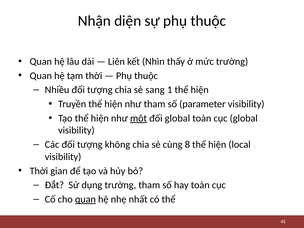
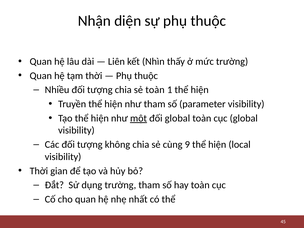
sẻ sang: sang -> toàn (155, 90)
8: 8 -> 9 (187, 145)
quan underline: present -> none (85, 199)
